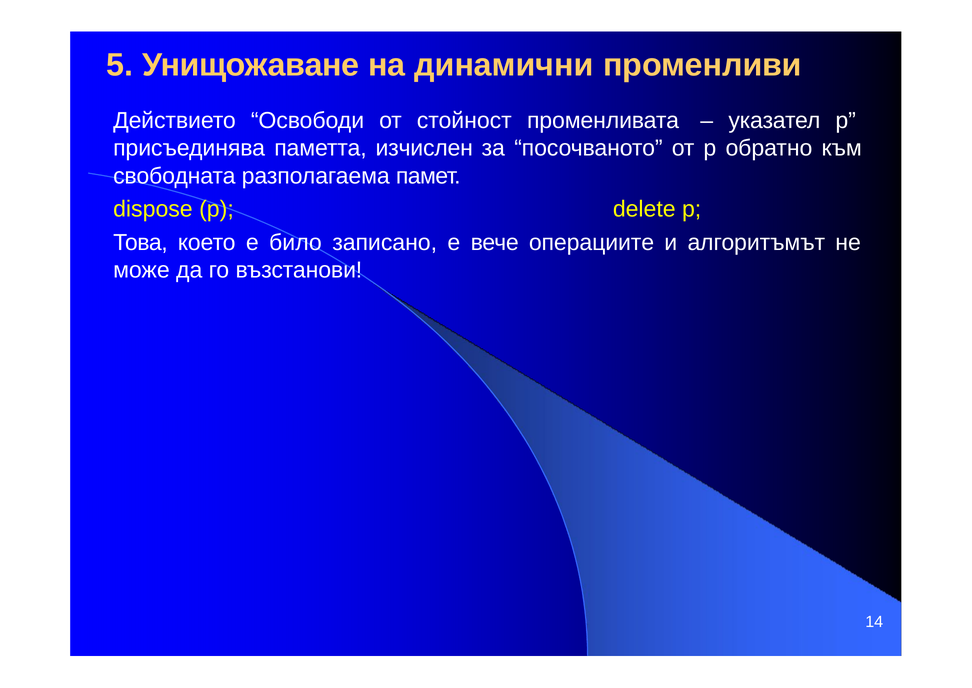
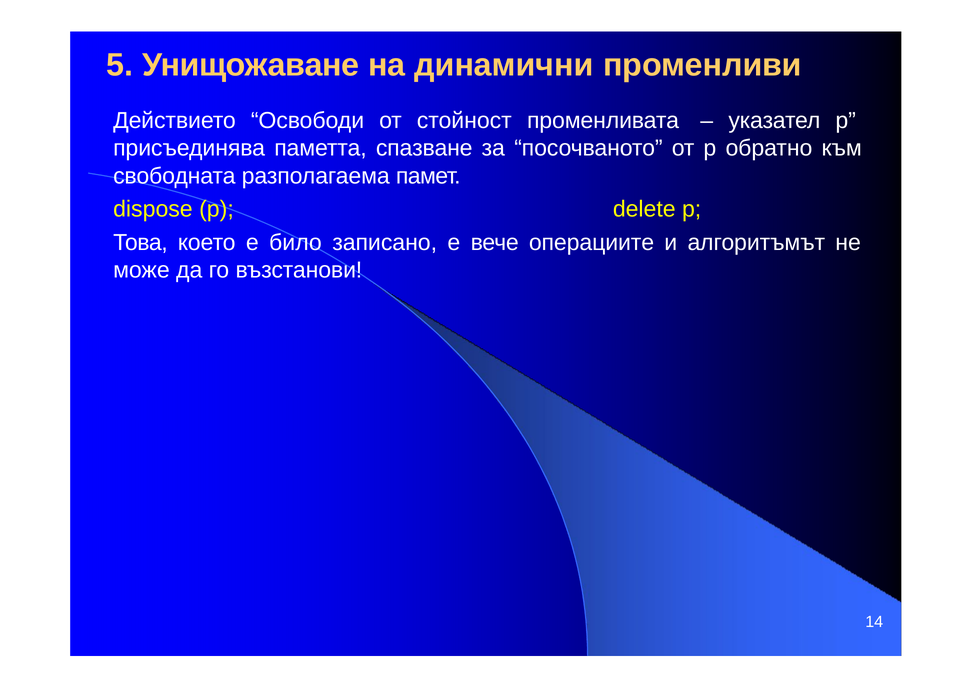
изчислен: изчислен -> спазване (424, 148)
